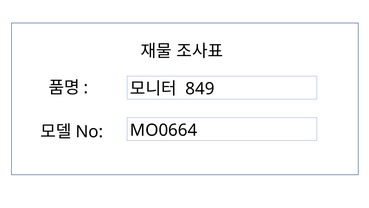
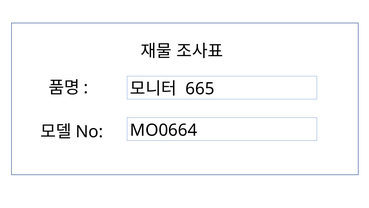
849: 849 -> 665 (200, 89)
